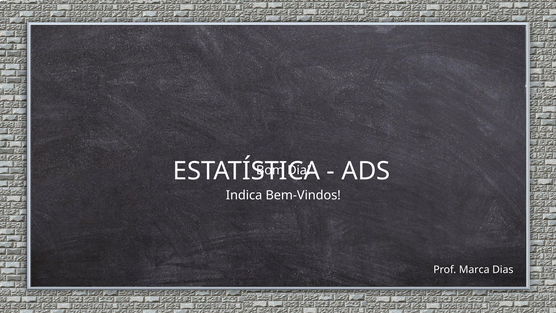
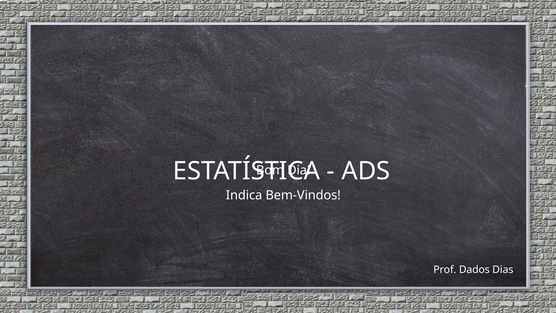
Marca: Marca -> Dados (474, 269)
